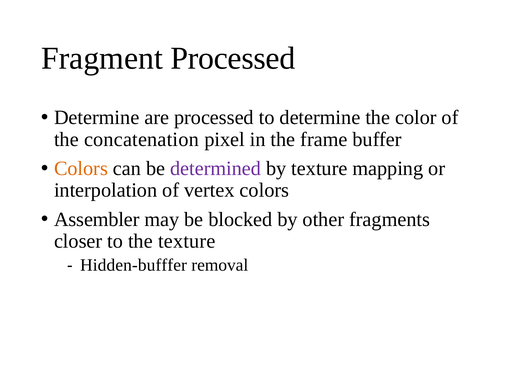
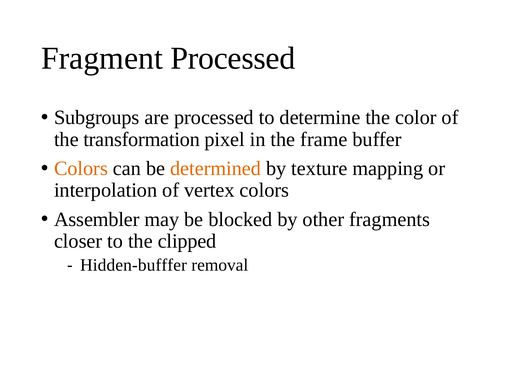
Determine: Determine -> Subgroups (97, 117)
concatenation: concatenation -> transformation (142, 139)
determined colour: purple -> orange (216, 168)
the texture: texture -> clipped (187, 241)
